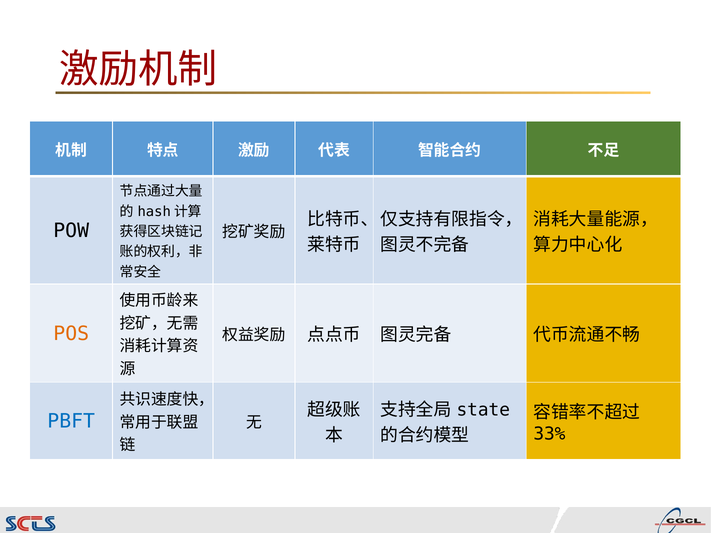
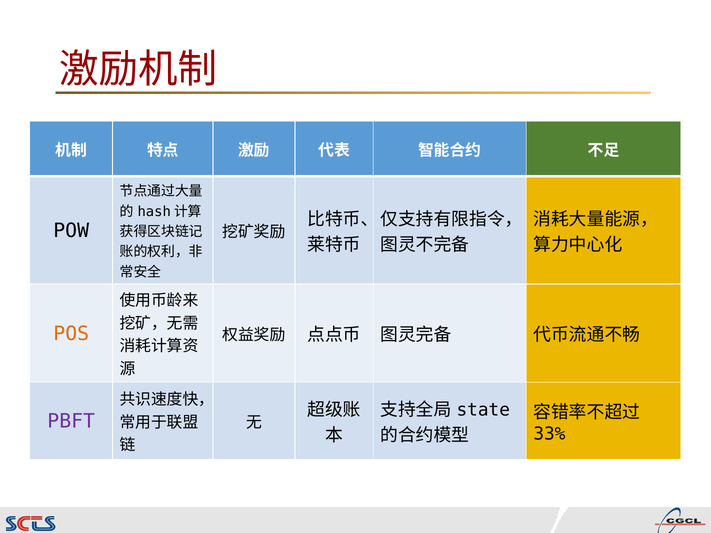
PBFT colour: blue -> purple (71, 421)
